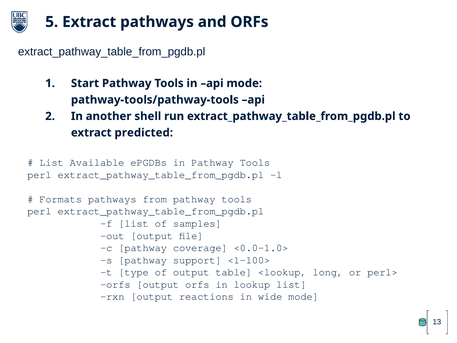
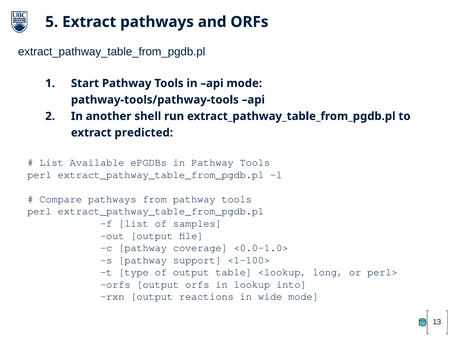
Formats: Formats -> Compare (61, 199)
lookup list: list -> into (291, 284)
